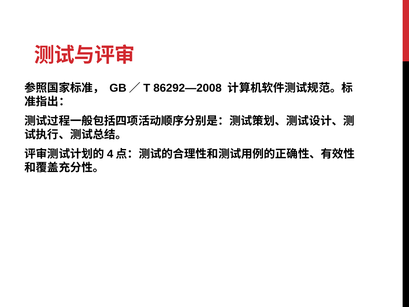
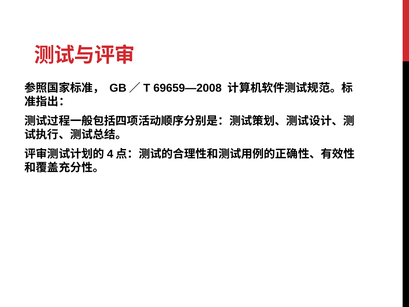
86292—2008: 86292—2008 -> 69659—2008 (188, 88)
